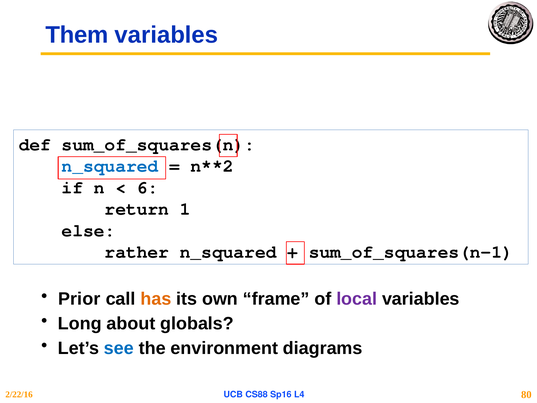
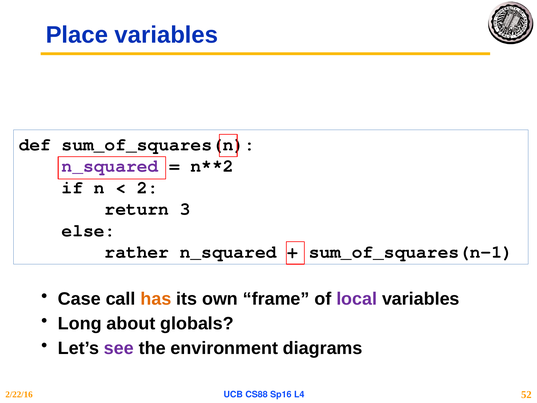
Them: Them -> Place (77, 35)
n_squared colour: blue -> purple (110, 166)
6: 6 -> 2 (148, 187)
1: 1 -> 3 (185, 209)
Prior: Prior -> Case (79, 299)
see colour: blue -> purple (119, 348)
80: 80 -> 52 (526, 395)
